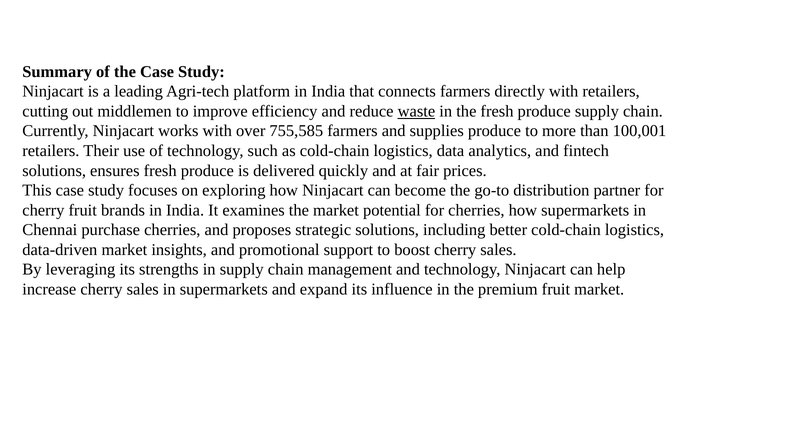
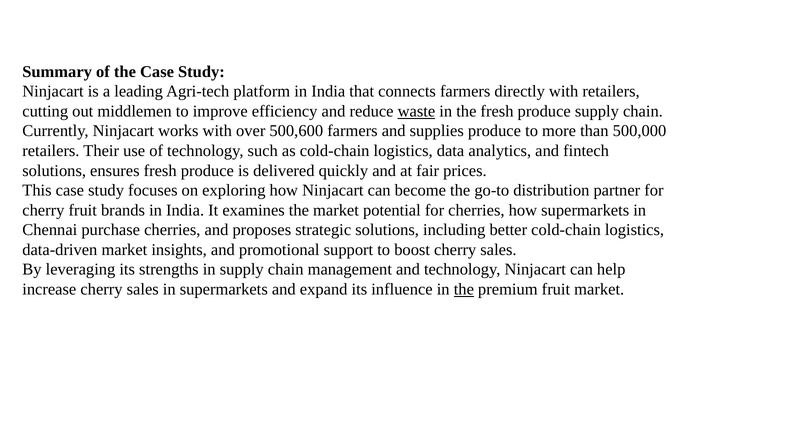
755,585: 755,585 -> 500,600 (296, 131)
100,001: 100,001 -> 500,000 (639, 131)
the underline: none -> present (464, 289)
